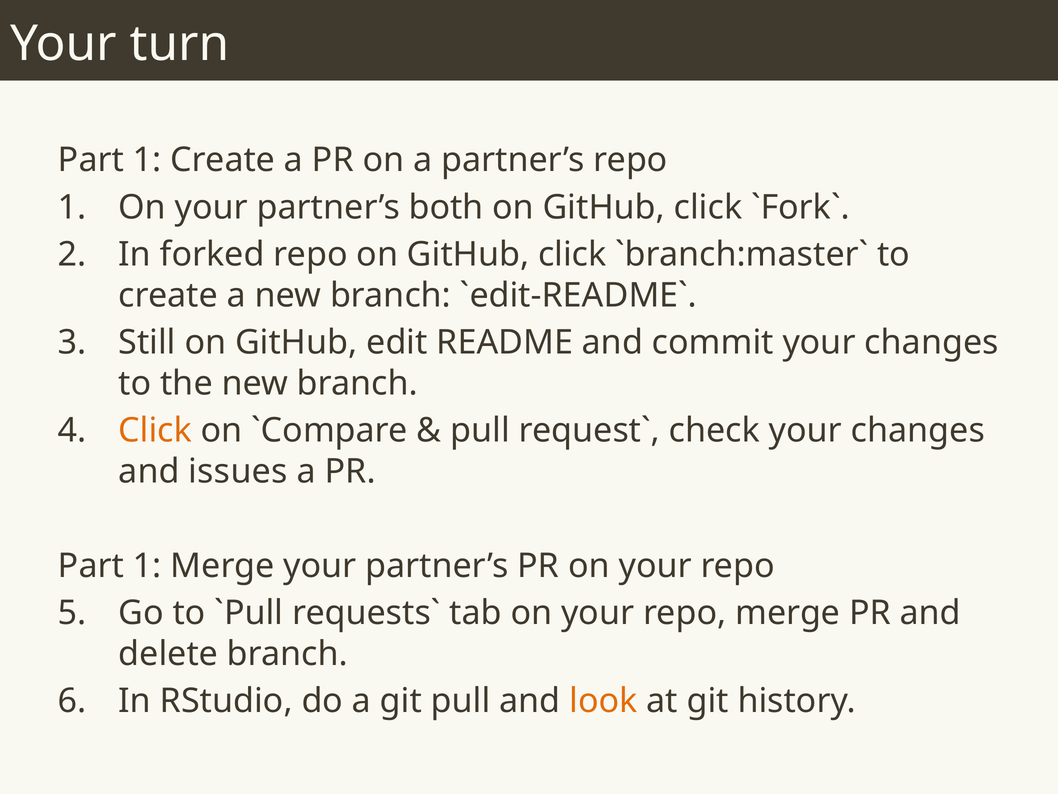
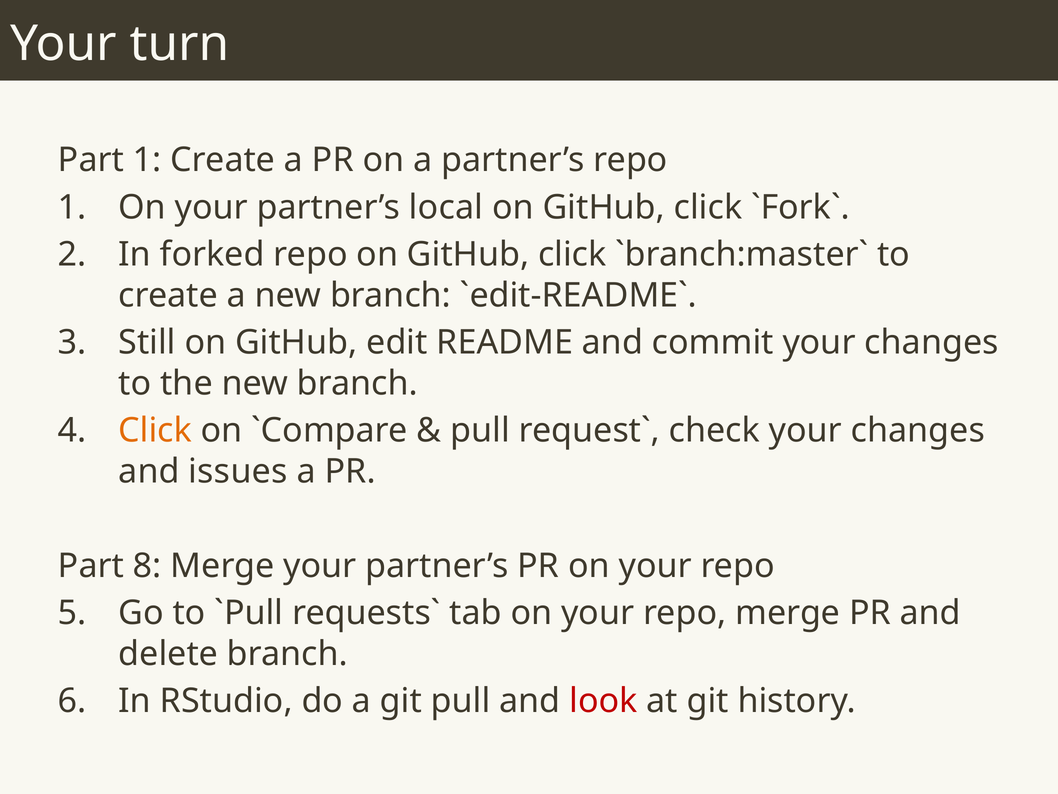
both: both -> local (446, 207)
1: 1 -> 8 (147, 566)
look colour: orange -> red (603, 701)
